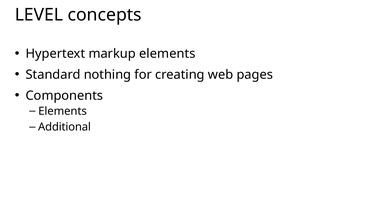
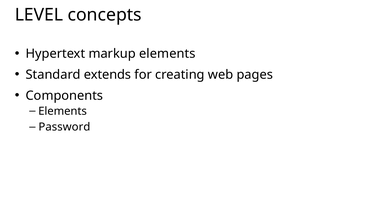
nothing: nothing -> extends (107, 75)
Additional: Additional -> Password (64, 127)
